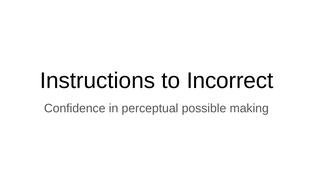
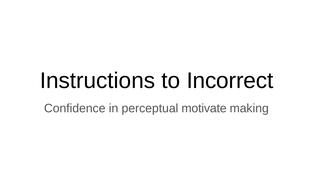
possible: possible -> motivate (204, 108)
